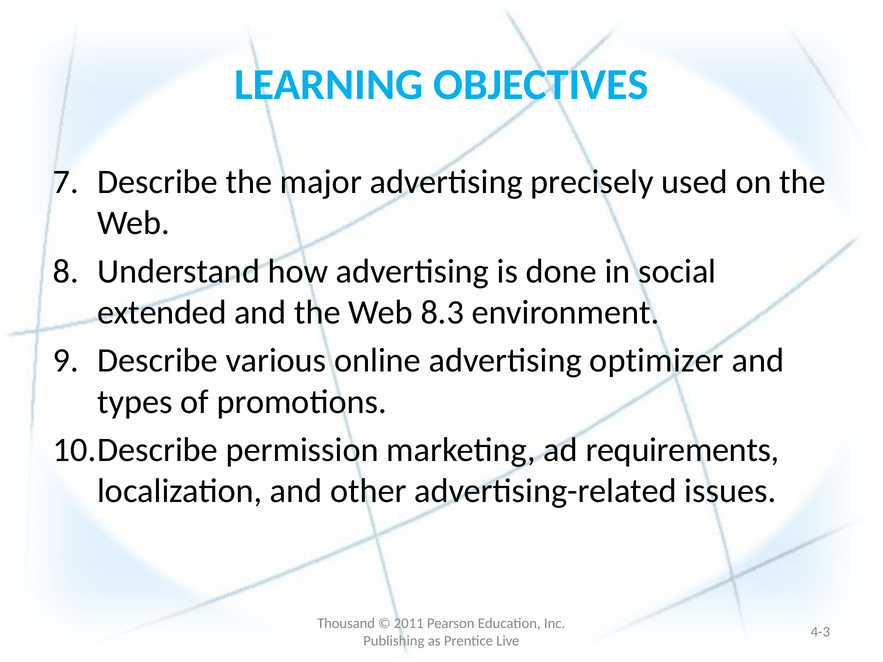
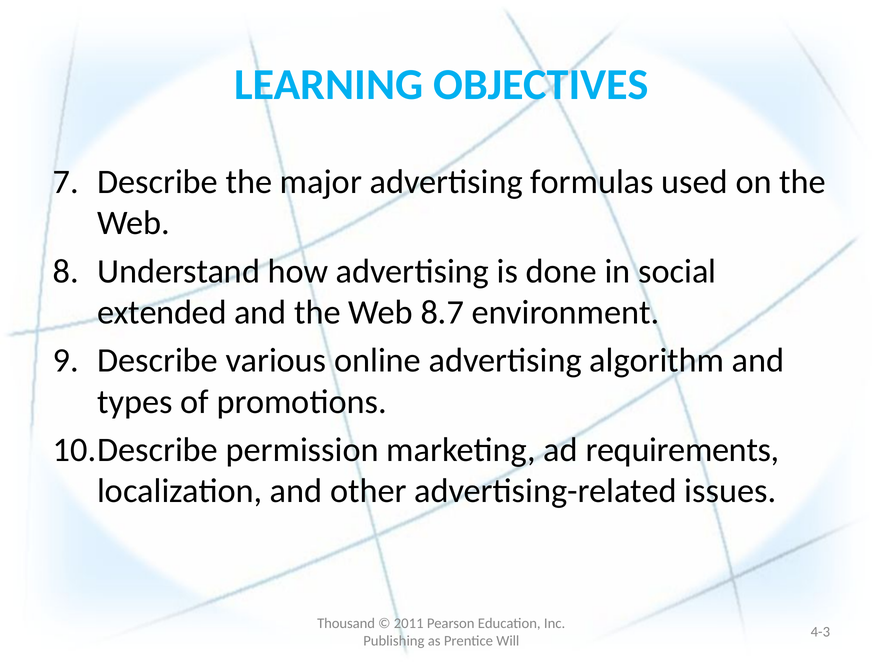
precisely: precisely -> formulas (592, 182)
8.3: 8.3 -> 8.7 (442, 313)
optimizer: optimizer -> algorithm (657, 361)
Live: Live -> Will (508, 641)
